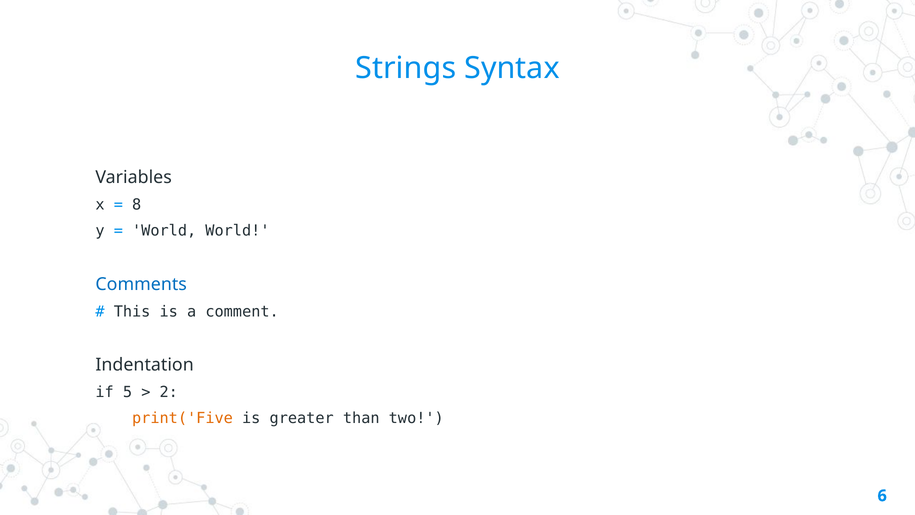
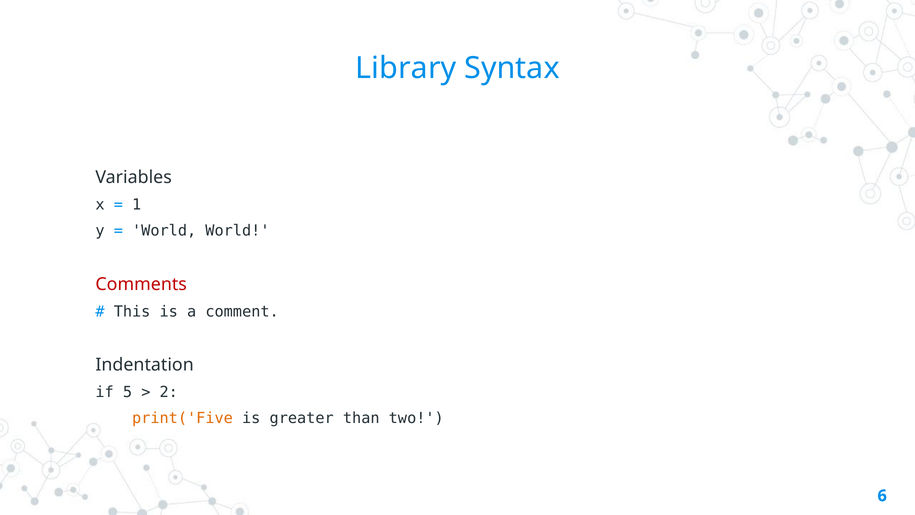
Strings: Strings -> Library (406, 68)
8: 8 -> 1 (137, 204)
Comments colour: blue -> red (141, 284)
